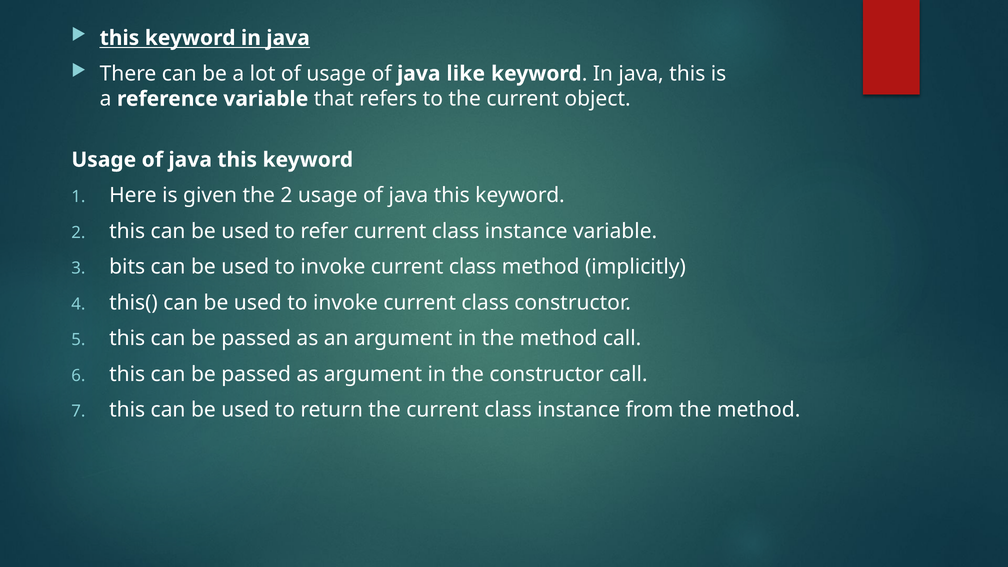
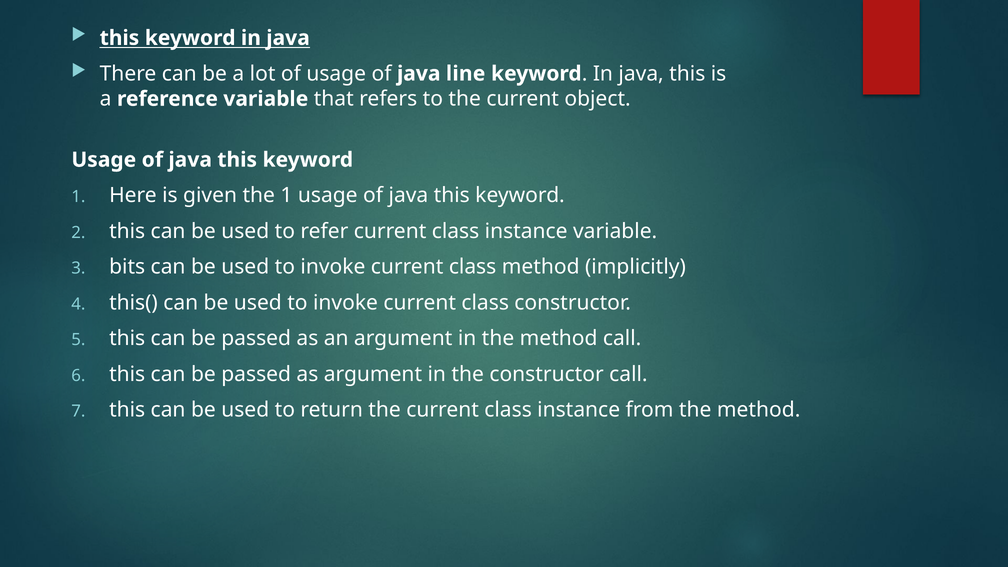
like: like -> line (466, 74)
the 2: 2 -> 1 (286, 196)
